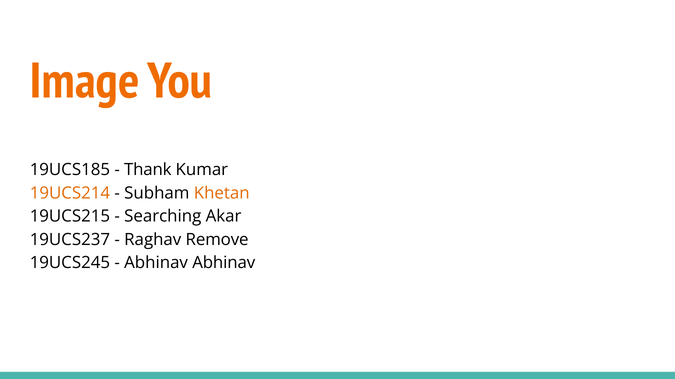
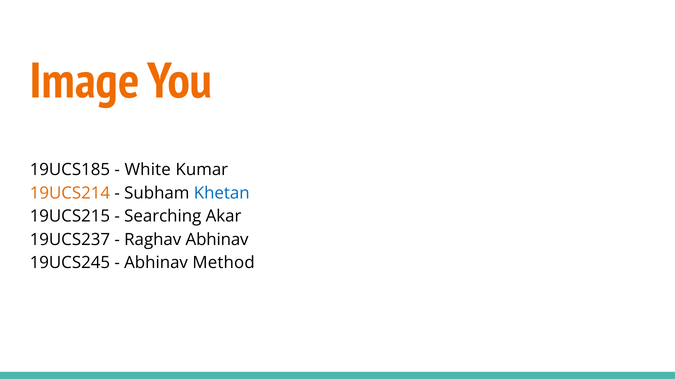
Thank: Thank -> White (148, 170)
Khetan colour: orange -> blue (222, 194)
Raghav Remove: Remove -> Abhinav (217, 240)
Abhinav Abhinav: Abhinav -> Method (224, 263)
